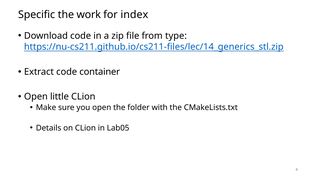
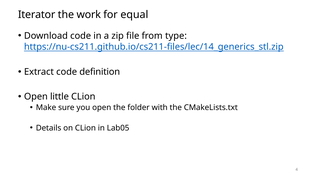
Specific: Specific -> Iterator (37, 15)
index: index -> equal (134, 15)
container: container -> definition (100, 72)
